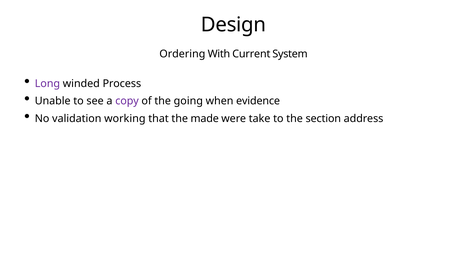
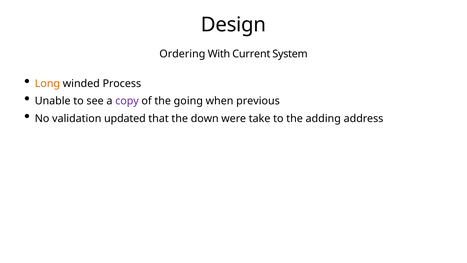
Long colour: purple -> orange (47, 84)
evidence: evidence -> previous (258, 101)
working: working -> updated (125, 118)
made: made -> down (205, 118)
section: section -> adding (323, 118)
